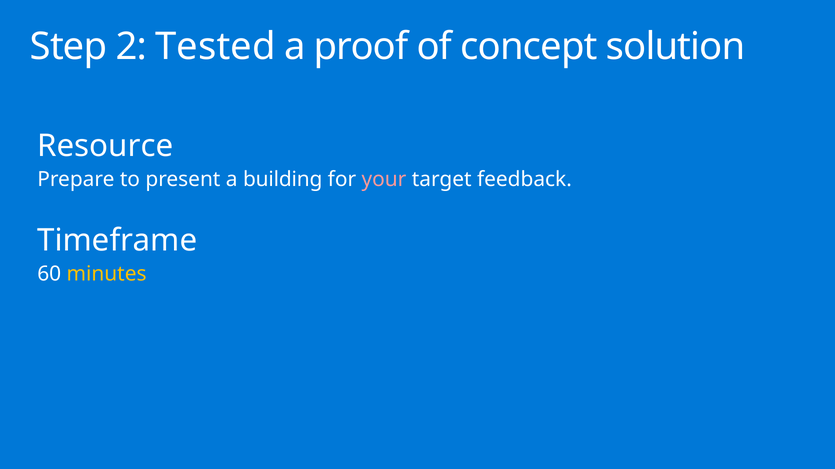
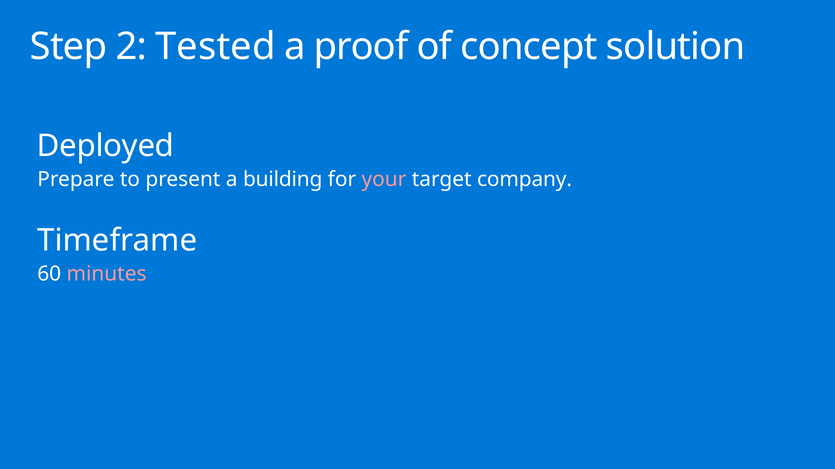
Resource: Resource -> Deployed (105, 146)
feedback: feedback -> company (525, 179)
minutes colour: yellow -> pink (107, 274)
